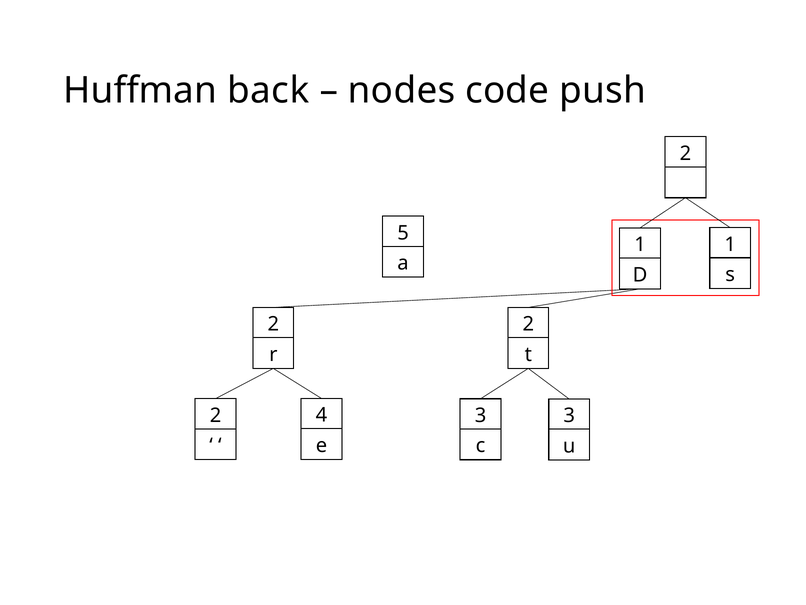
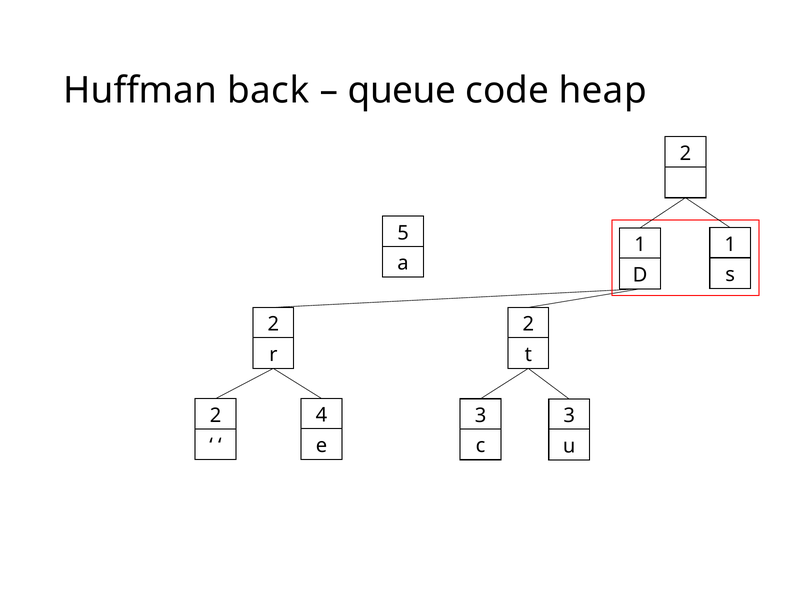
nodes: nodes -> queue (402, 90)
push: push -> heap (603, 90)
